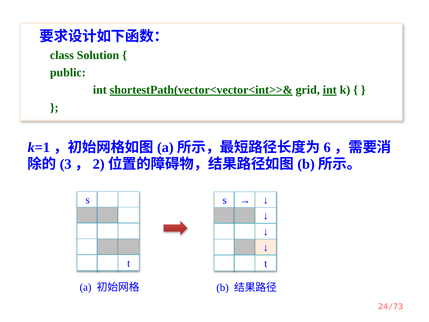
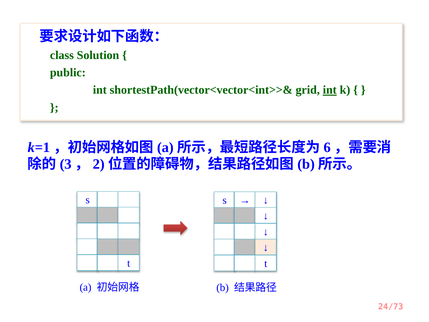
shortestPath(vector<vector<int>>& underline: present -> none (201, 90)
